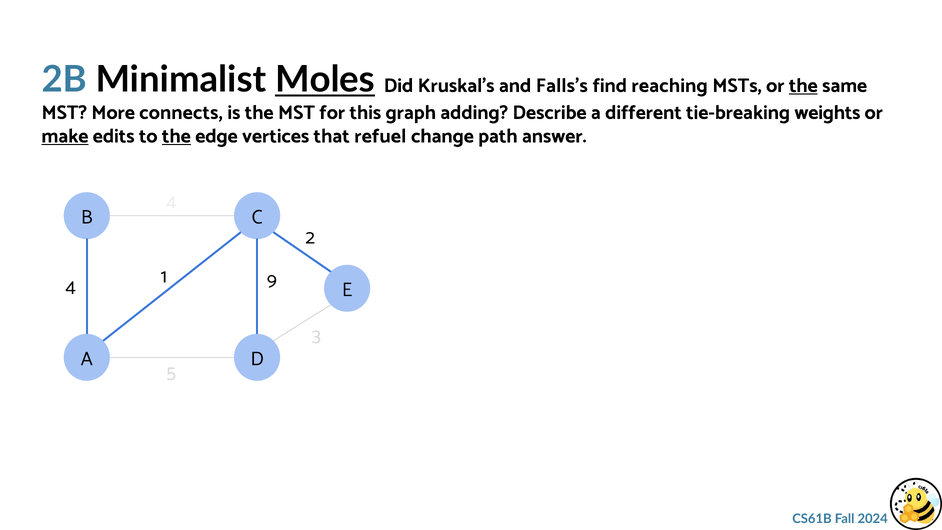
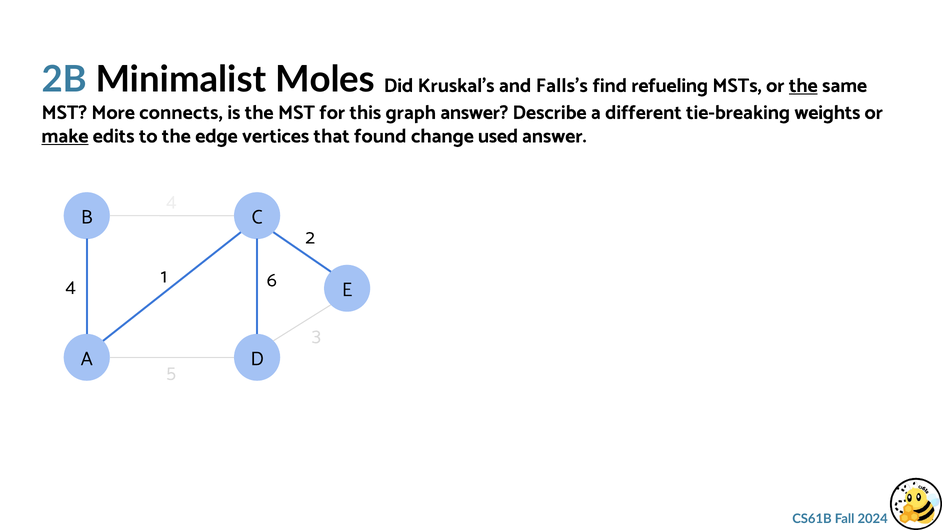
Moles underline: present -> none (325, 80)
reaching: reaching -> refueling (670, 85)
graph adding: adding -> answer (474, 112)
the underline: present -> none (176, 136)
refuel: refuel -> found (380, 136)
path: path -> used (498, 136)
9: 9 -> 6 (272, 280)
